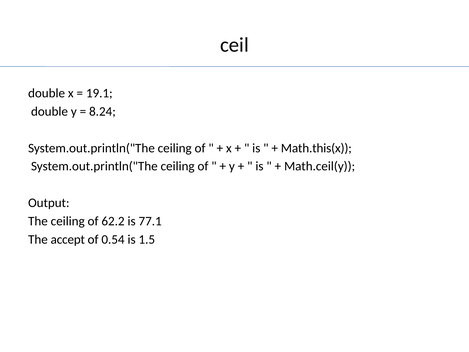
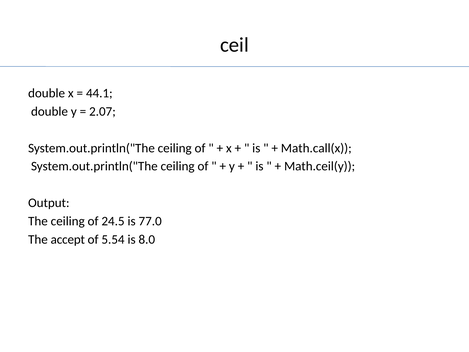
19.1: 19.1 -> 44.1 (99, 93)
8.24: 8.24 -> 2.07 (102, 111)
Math.this(x: Math.this(x -> Math.call(x (316, 148)
62.2: 62.2 -> 24.5 (113, 221)
77.1: 77.1 -> 77.0 (150, 221)
0.54: 0.54 -> 5.54 (113, 239)
1.5: 1.5 -> 8.0 (147, 239)
